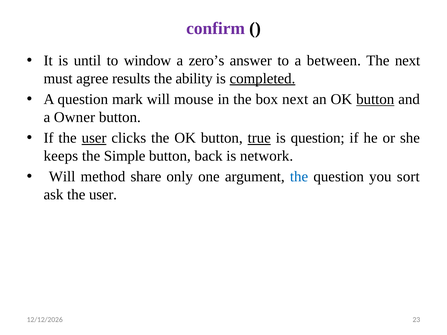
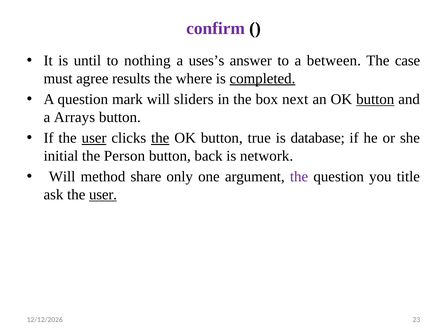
window: window -> nothing (147, 61)
zero’s: zero’s -> uses’s (207, 61)
The next: next -> case (408, 61)
ability: ability -> where (194, 79)
mouse: mouse -> sliders (194, 99)
Owner: Owner -> Arrays (74, 117)
the underline: none -> present (160, 138)
true underline: present -> none (259, 138)
is question: question -> database (318, 138)
keeps: keeps -> initial (61, 156)
Simple: Simple -> Person (124, 156)
the colour: blue -> purple (299, 177)
sort: sort -> title (408, 177)
user underline: none -> present (103, 195)
